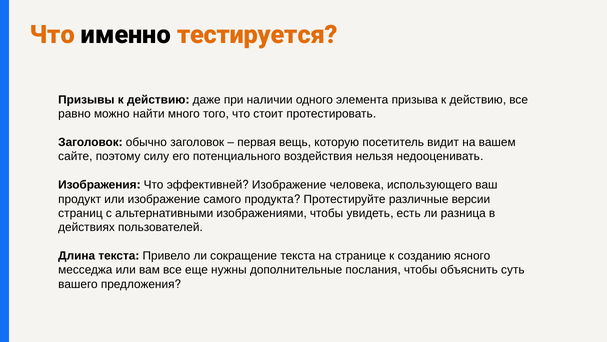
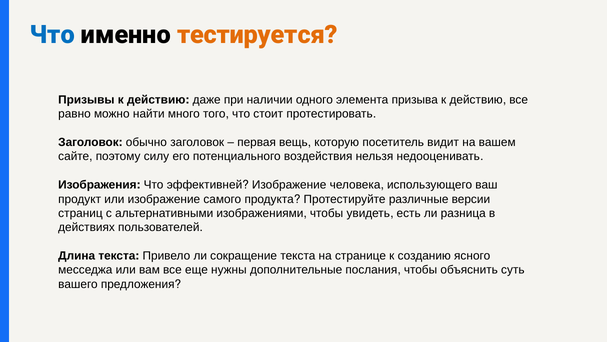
Что colour: orange -> blue (52, 35)
